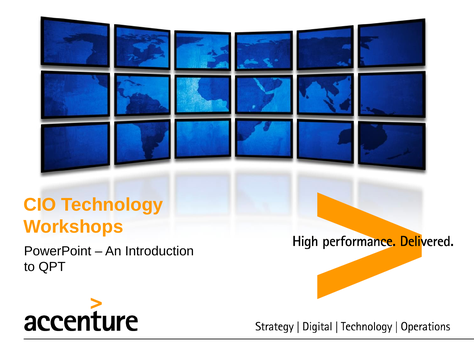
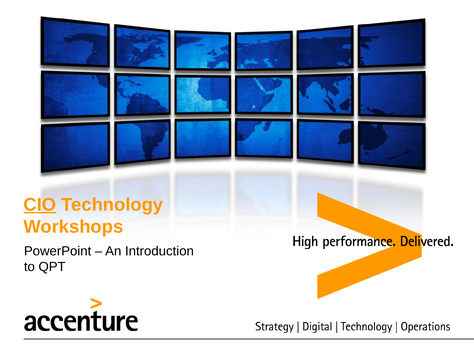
CIO underline: none -> present (40, 205)
